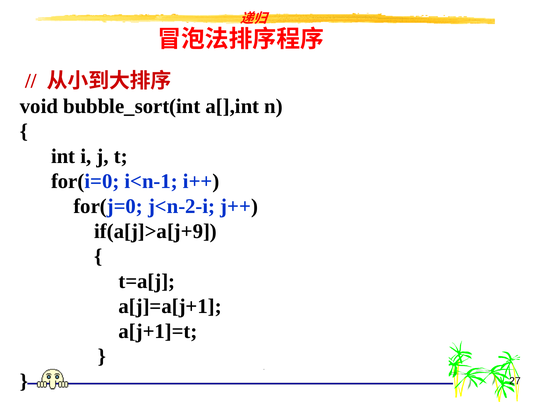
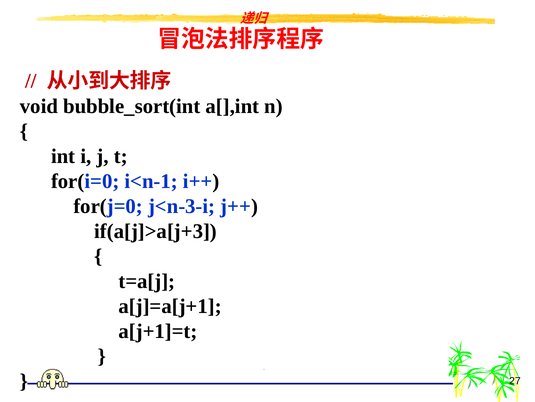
j<n-2-i: j<n-2-i -> j<n-3-i (182, 206)
if(a[j]>a[j+9: if(a[j]>a[j+9 -> if(a[j]>a[j+3 (156, 231)
